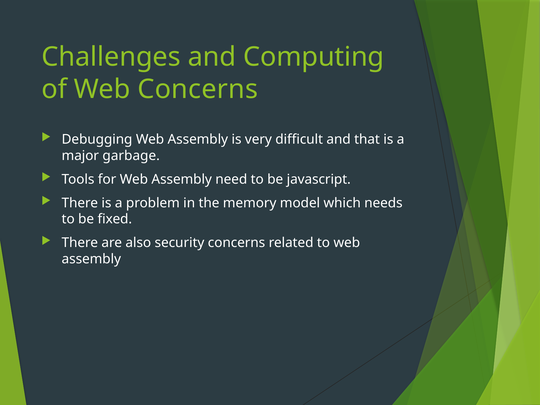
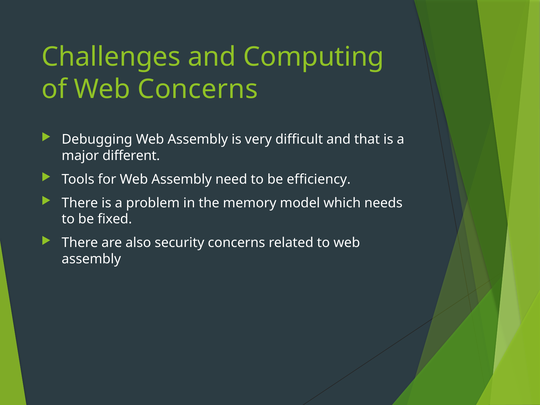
garbage: garbage -> different (131, 156)
javascript: javascript -> efficiency (319, 179)
